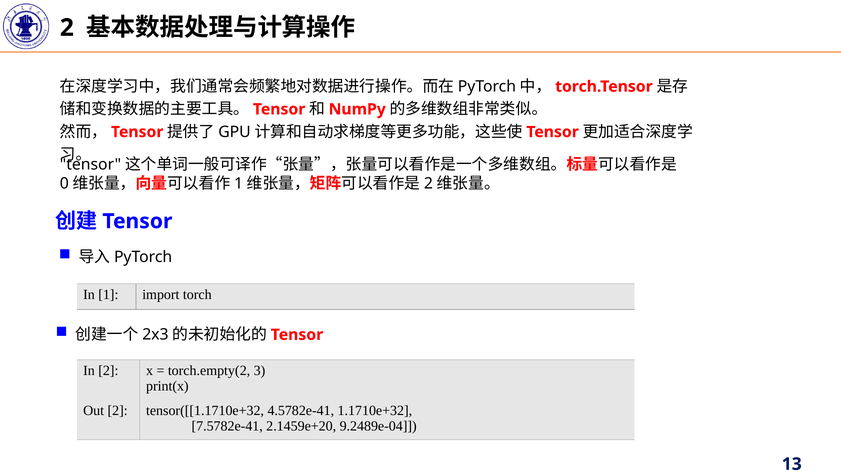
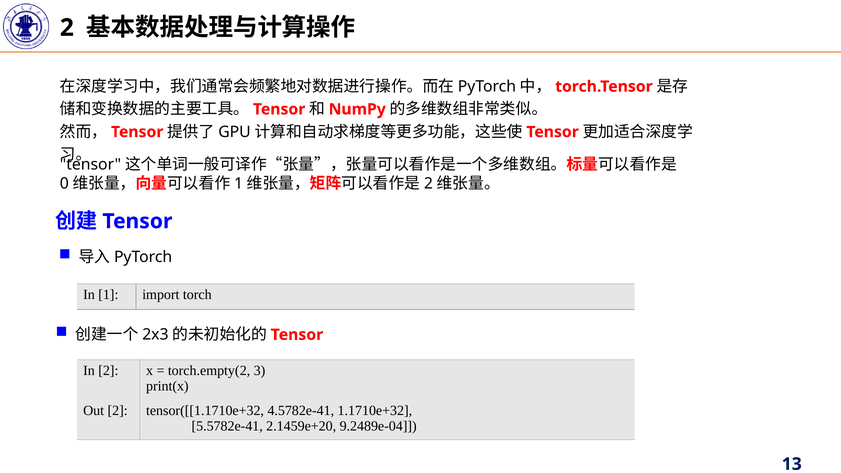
7.5782e-41: 7.5782e-41 -> 5.5782e-41 (227, 426)
